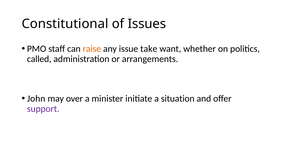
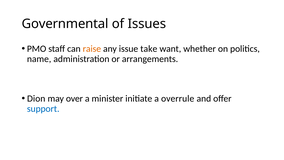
Constitutional: Constitutional -> Governmental (65, 24)
called: called -> name (39, 59)
John: John -> Dion (36, 98)
situation: situation -> overrule (178, 98)
support colour: purple -> blue (43, 109)
